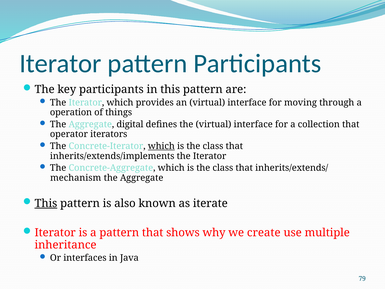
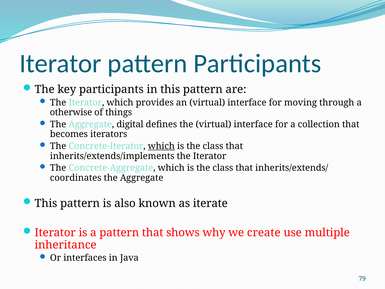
operation: operation -> otherwise (71, 112)
operator: operator -> becomes (69, 134)
mechanism: mechanism -> coordinates (76, 178)
This underline: present -> none (46, 203)
